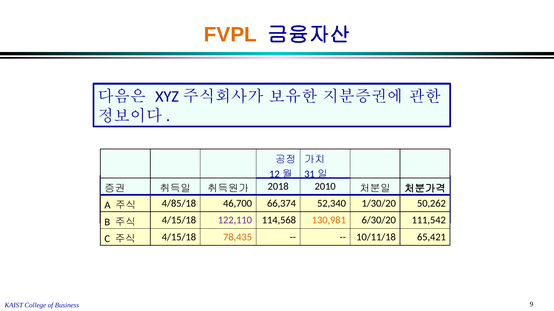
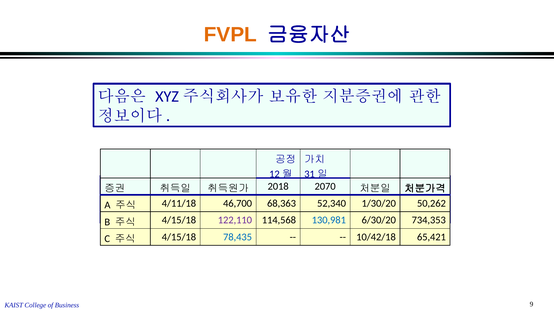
2010: 2010 -> 2070 (325, 187)
4/85/18: 4/85/18 -> 4/11/18 (179, 204)
66,374: 66,374 -> 68,363 (282, 204)
130,981 colour: orange -> blue (329, 221)
111,542: 111,542 -> 734,353 (429, 221)
78,435 colour: orange -> blue (238, 237)
10/11/18: 10/11/18 -> 10/42/18 (376, 237)
